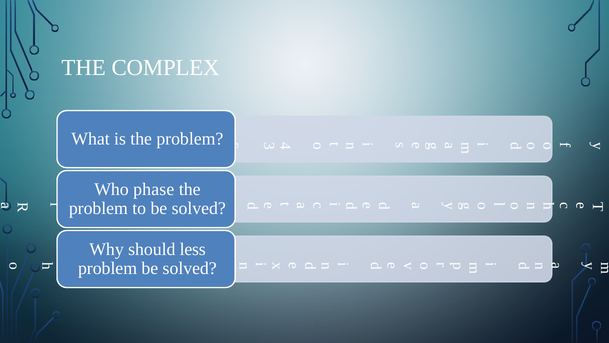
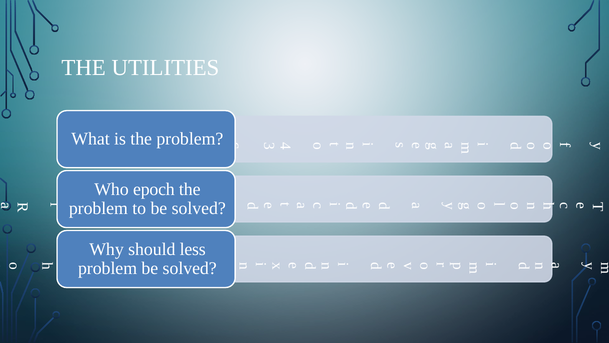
COMPLEX: COMPLEX -> UTILITIES (165, 68)
phase: phase -> epoch (154, 189)
